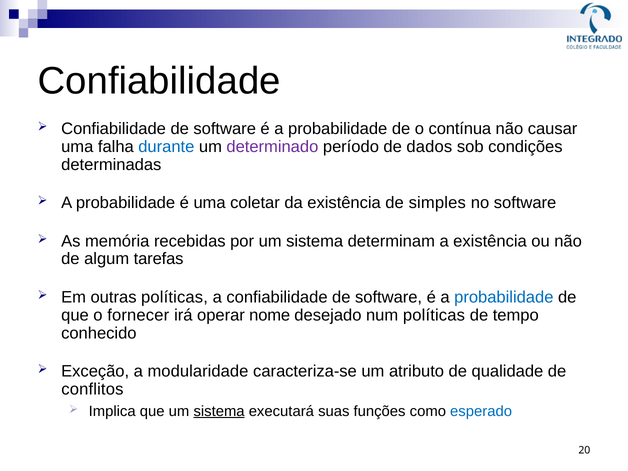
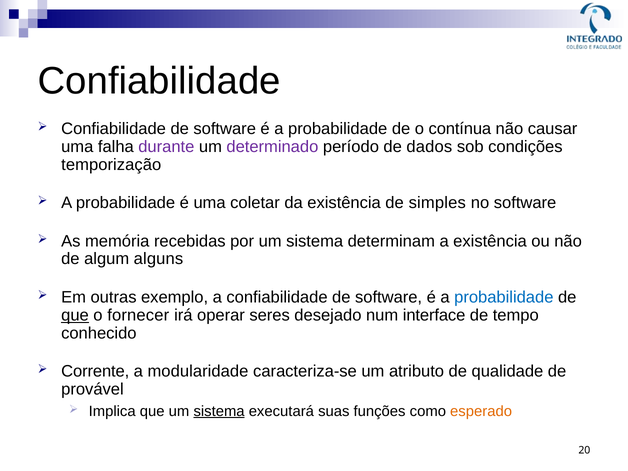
durante colour: blue -> purple (166, 147)
determinadas: determinadas -> temporização (111, 165)
tarefas: tarefas -> alguns (158, 259)
outras políticas: políticas -> exemplo (175, 297)
que underline: none -> present (75, 315)
nome: nome -> seres (270, 315)
num políticas: políticas -> interface (434, 315)
Exceção: Exceção -> Corrente (95, 371)
conflitos: conflitos -> provável (92, 389)
esperado colour: blue -> orange (481, 411)
